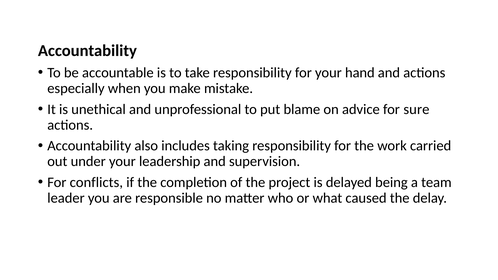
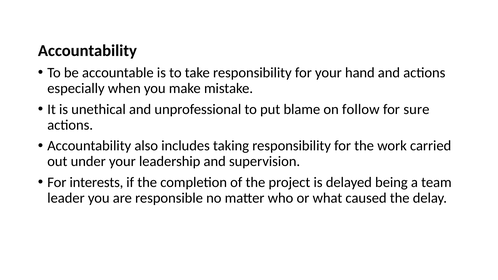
advice: advice -> follow (361, 109)
conflicts: conflicts -> interests (96, 182)
